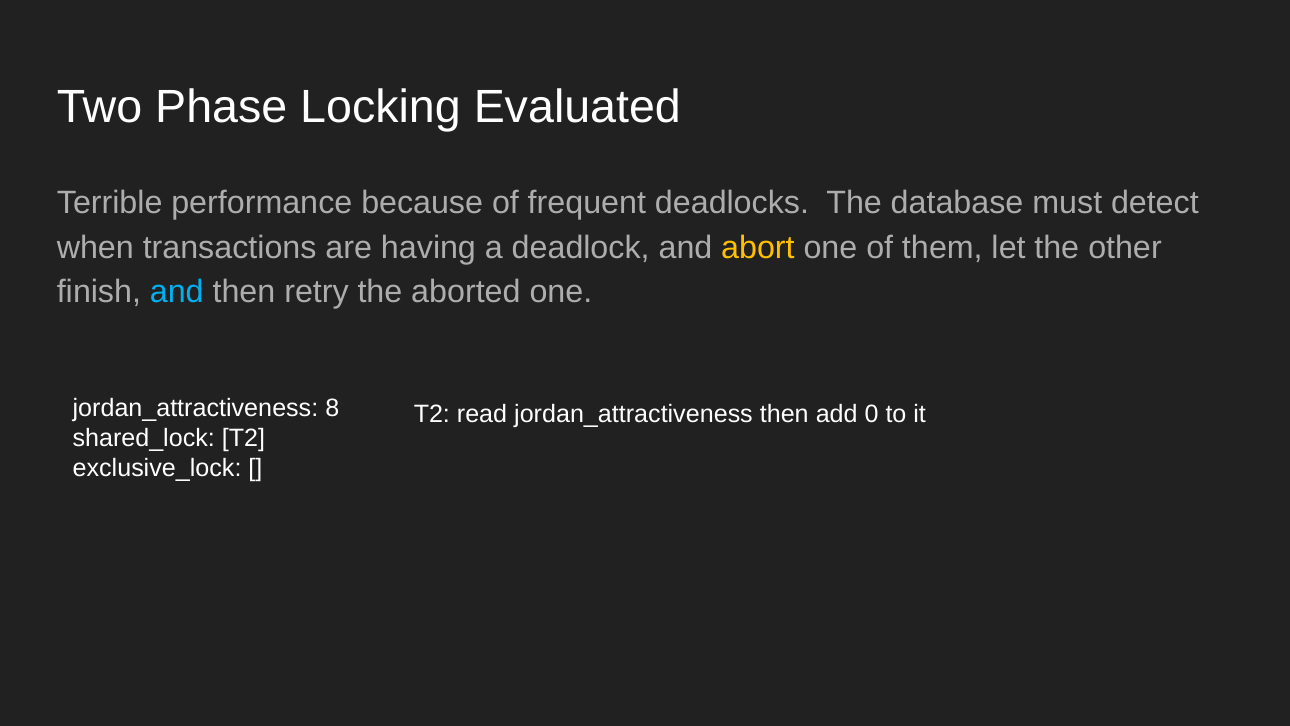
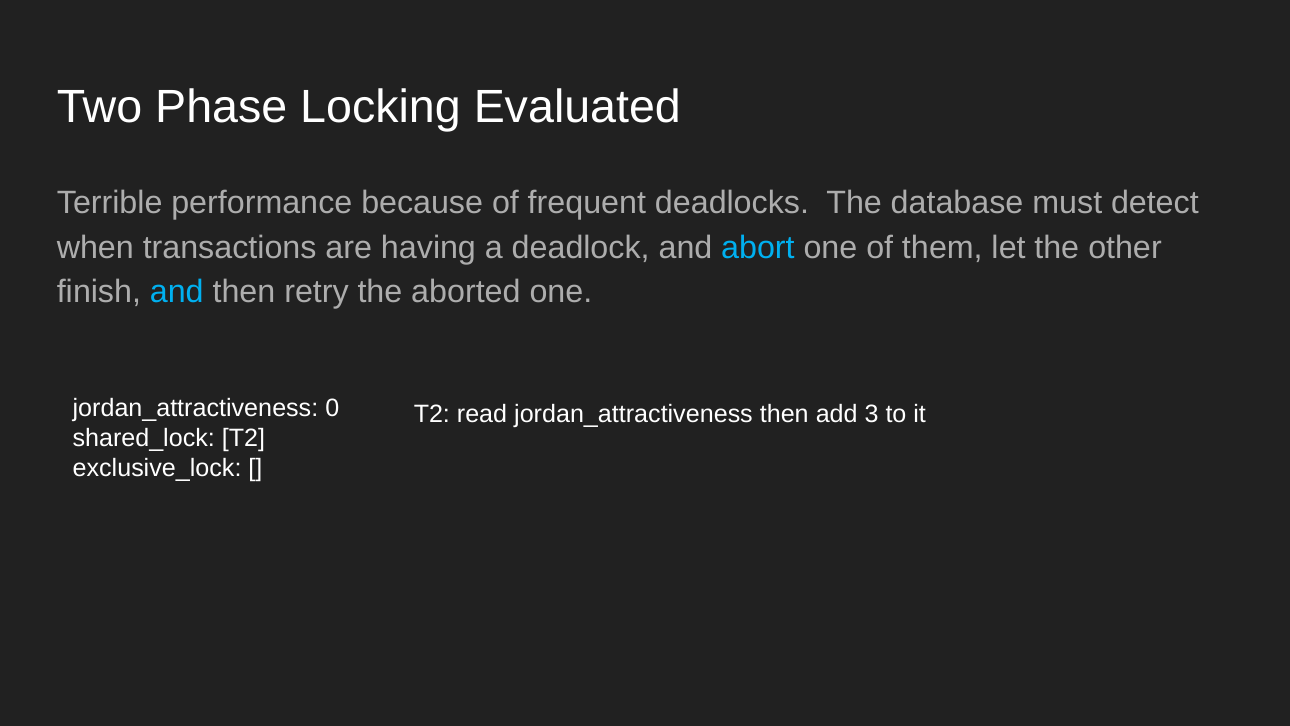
abort colour: yellow -> light blue (758, 247)
8: 8 -> 0 (332, 408)
0: 0 -> 3 (871, 414)
